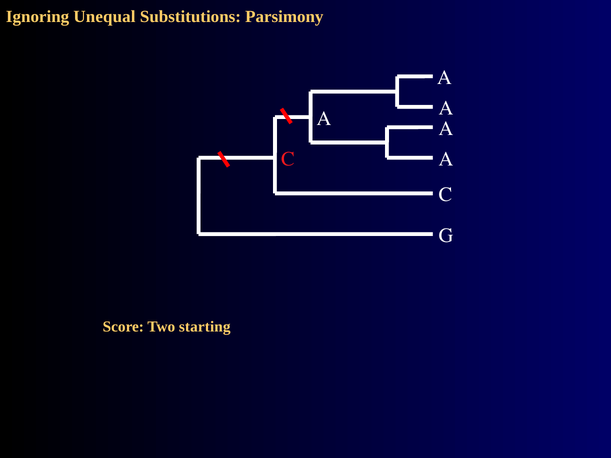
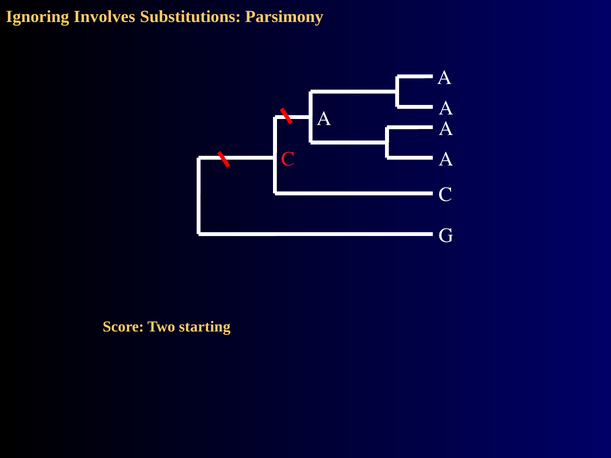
Unequal: Unequal -> Involves (104, 16)
